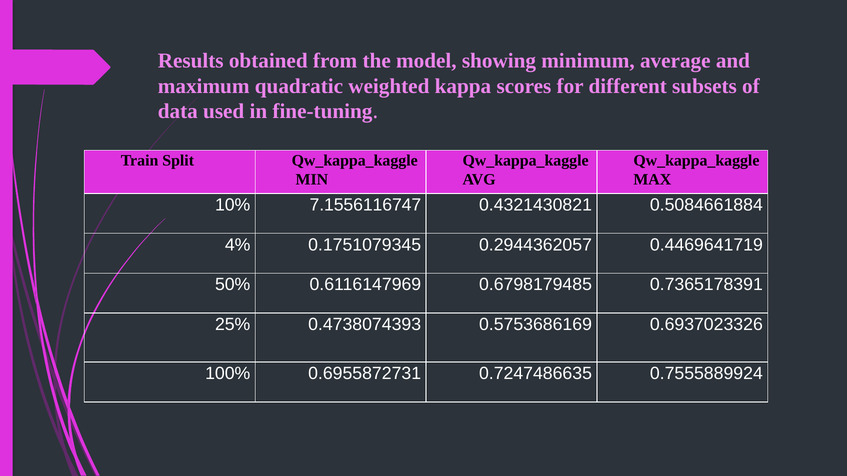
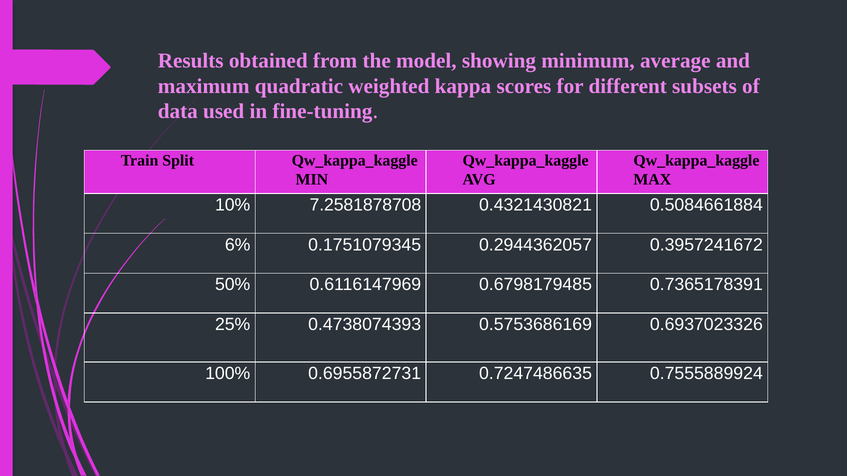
7.1556116747: 7.1556116747 -> 7.2581878708 (365, 205)
4%: 4% -> 6% (238, 245)
0.4469641719: 0.4469641719 -> 0.3957241672 (706, 245)
